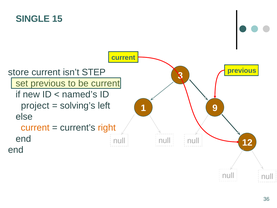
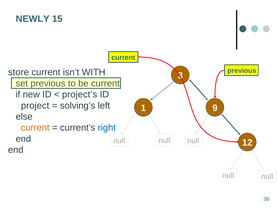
SINGLE: SINGLE -> NEWLY (33, 19)
STEP: STEP -> WITH (94, 72)
named’s: named’s -> project’s (80, 94)
right colour: orange -> blue (107, 128)
